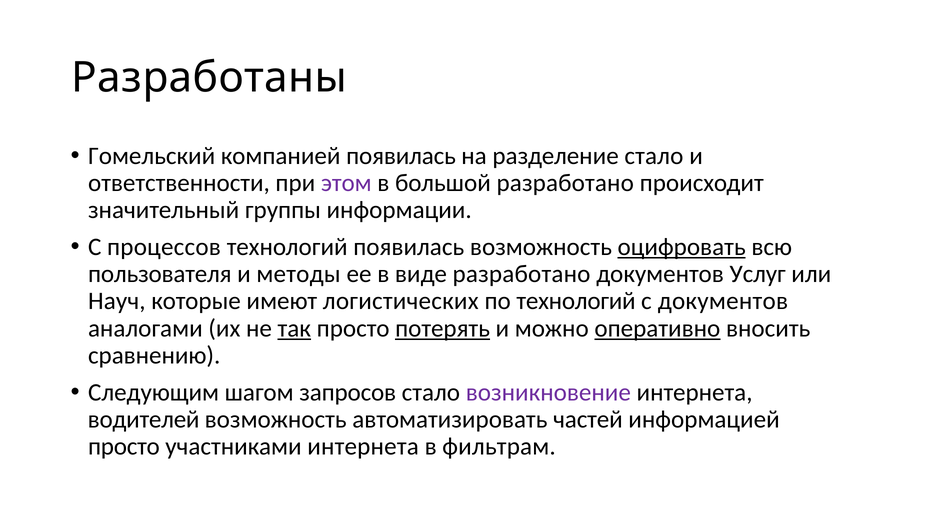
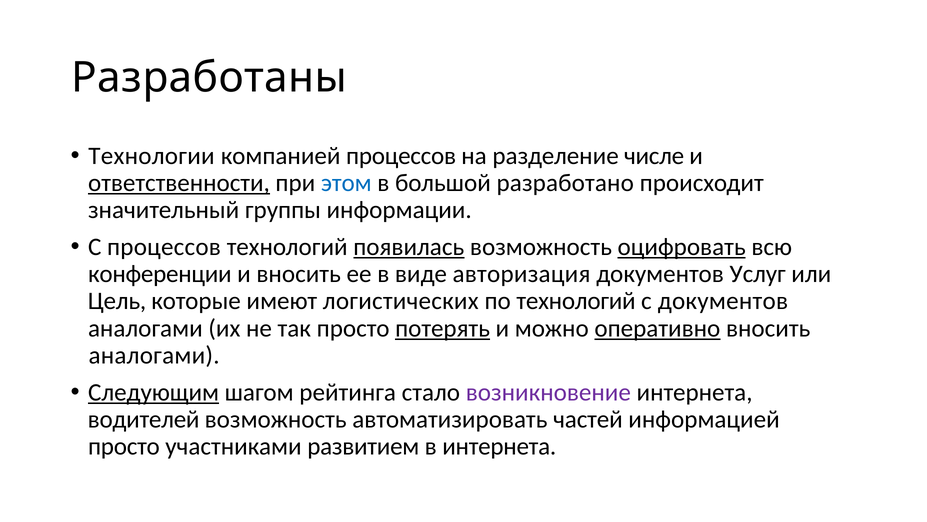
Гомельский: Гомельский -> Технологии (151, 156)
компанией появилась: появилась -> процессов (401, 156)
разделение стало: стало -> числе (654, 156)
ответственности underline: none -> present (179, 183)
этом colour: purple -> blue (346, 183)
появилась underline: none -> present (409, 247)
пользователя: пользователя -> конференции (160, 274)
и методы: методы -> вносить (299, 274)
виде разработано: разработано -> авторизация (521, 274)
Науч: Науч -> Цель (117, 301)
так underline: present -> none (294, 328)
сравнению: сравнению -> аналогами (154, 355)
Следующим underline: none -> present (154, 392)
запросов: запросов -> рейтинга (348, 392)
участниками интернета: интернета -> развитием (363, 446)
в фильтрам: фильтрам -> интернета (499, 446)
